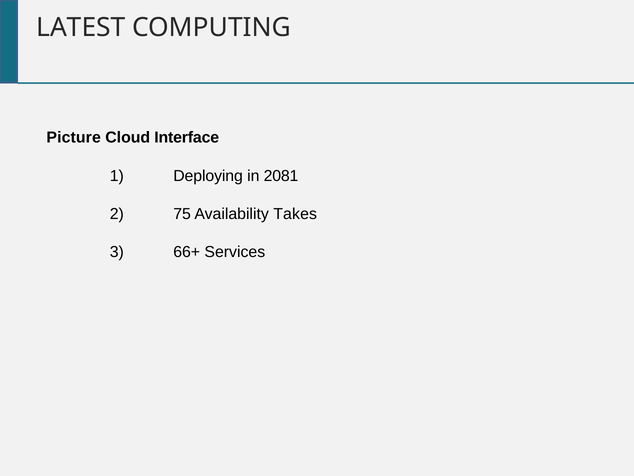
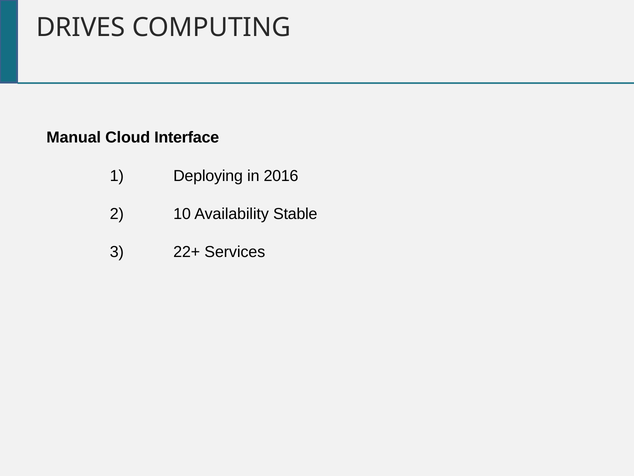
LATEST: LATEST -> DRIVES (81, 28)
Picture: Picture -> Manual (74, 138)
2081: 2081 -> 2016 (281, 176)
75: 75 -> 10 (182, 214)
Takes: Takes -> Stable (295, 214)
66+: 66+ -> 22+ (187, 252)
